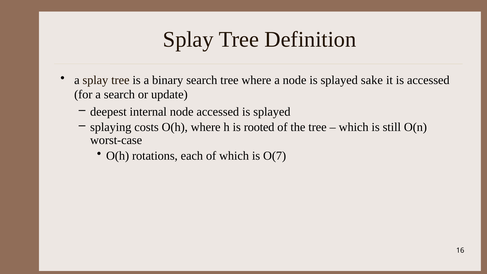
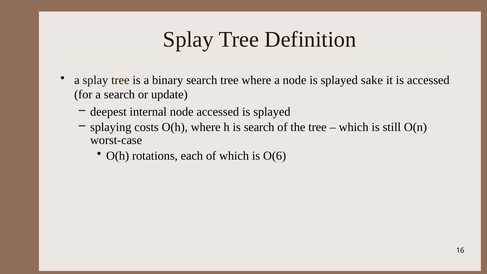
is rooted: rooted -> search (259, 127)
O(7: O(7 -> O(6 (275, 156)
